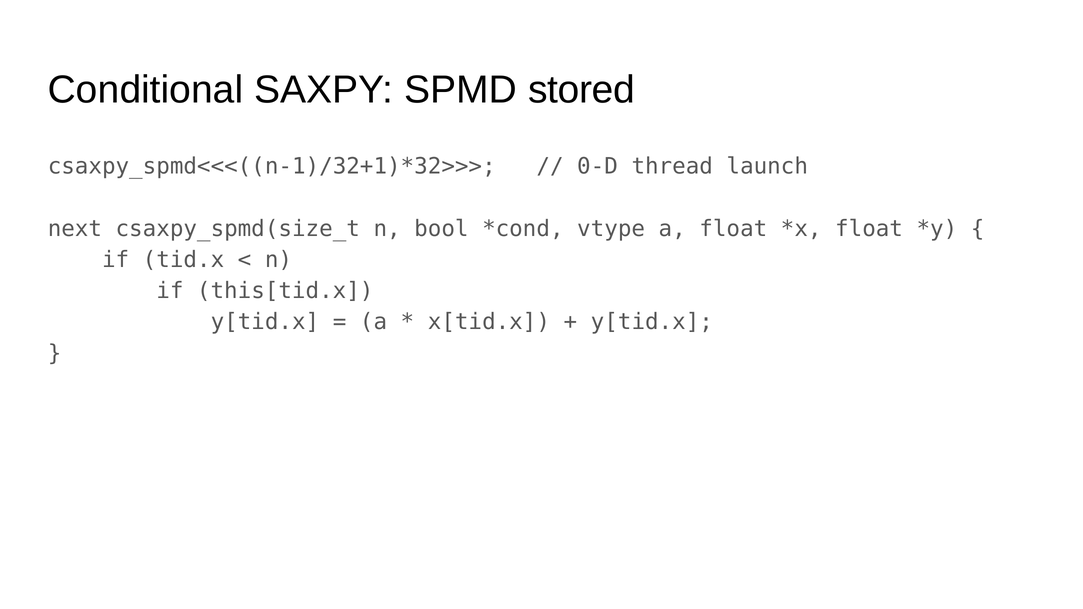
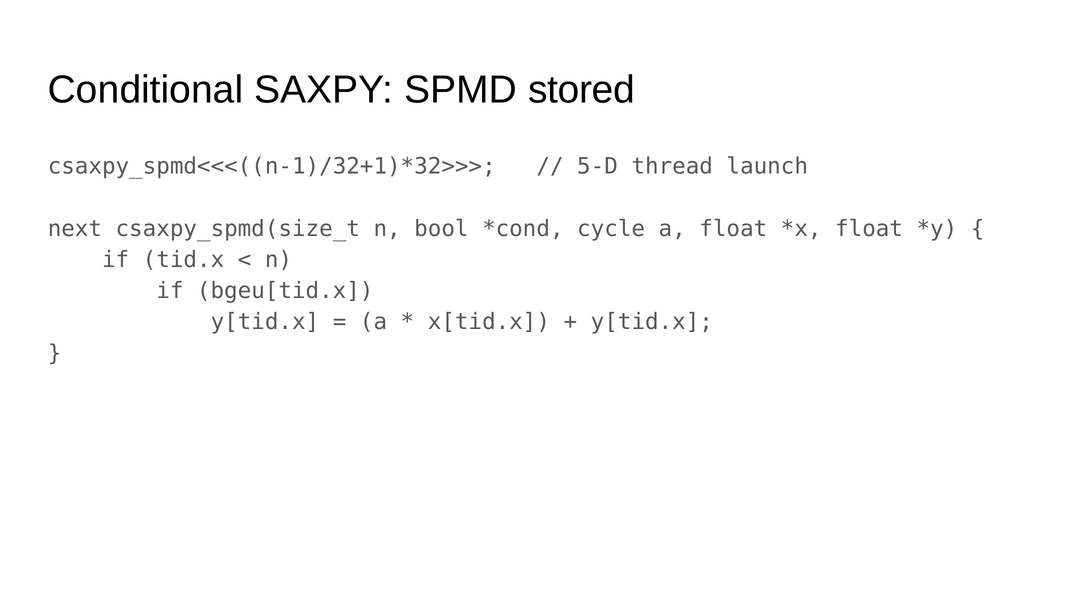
0-D: 0-D -> 5-D (597, 166)
vtype: vtype -> cycle (611, 229)
this[tid.x: this[tid.x -> bgeu[tid.x (285, 291)
